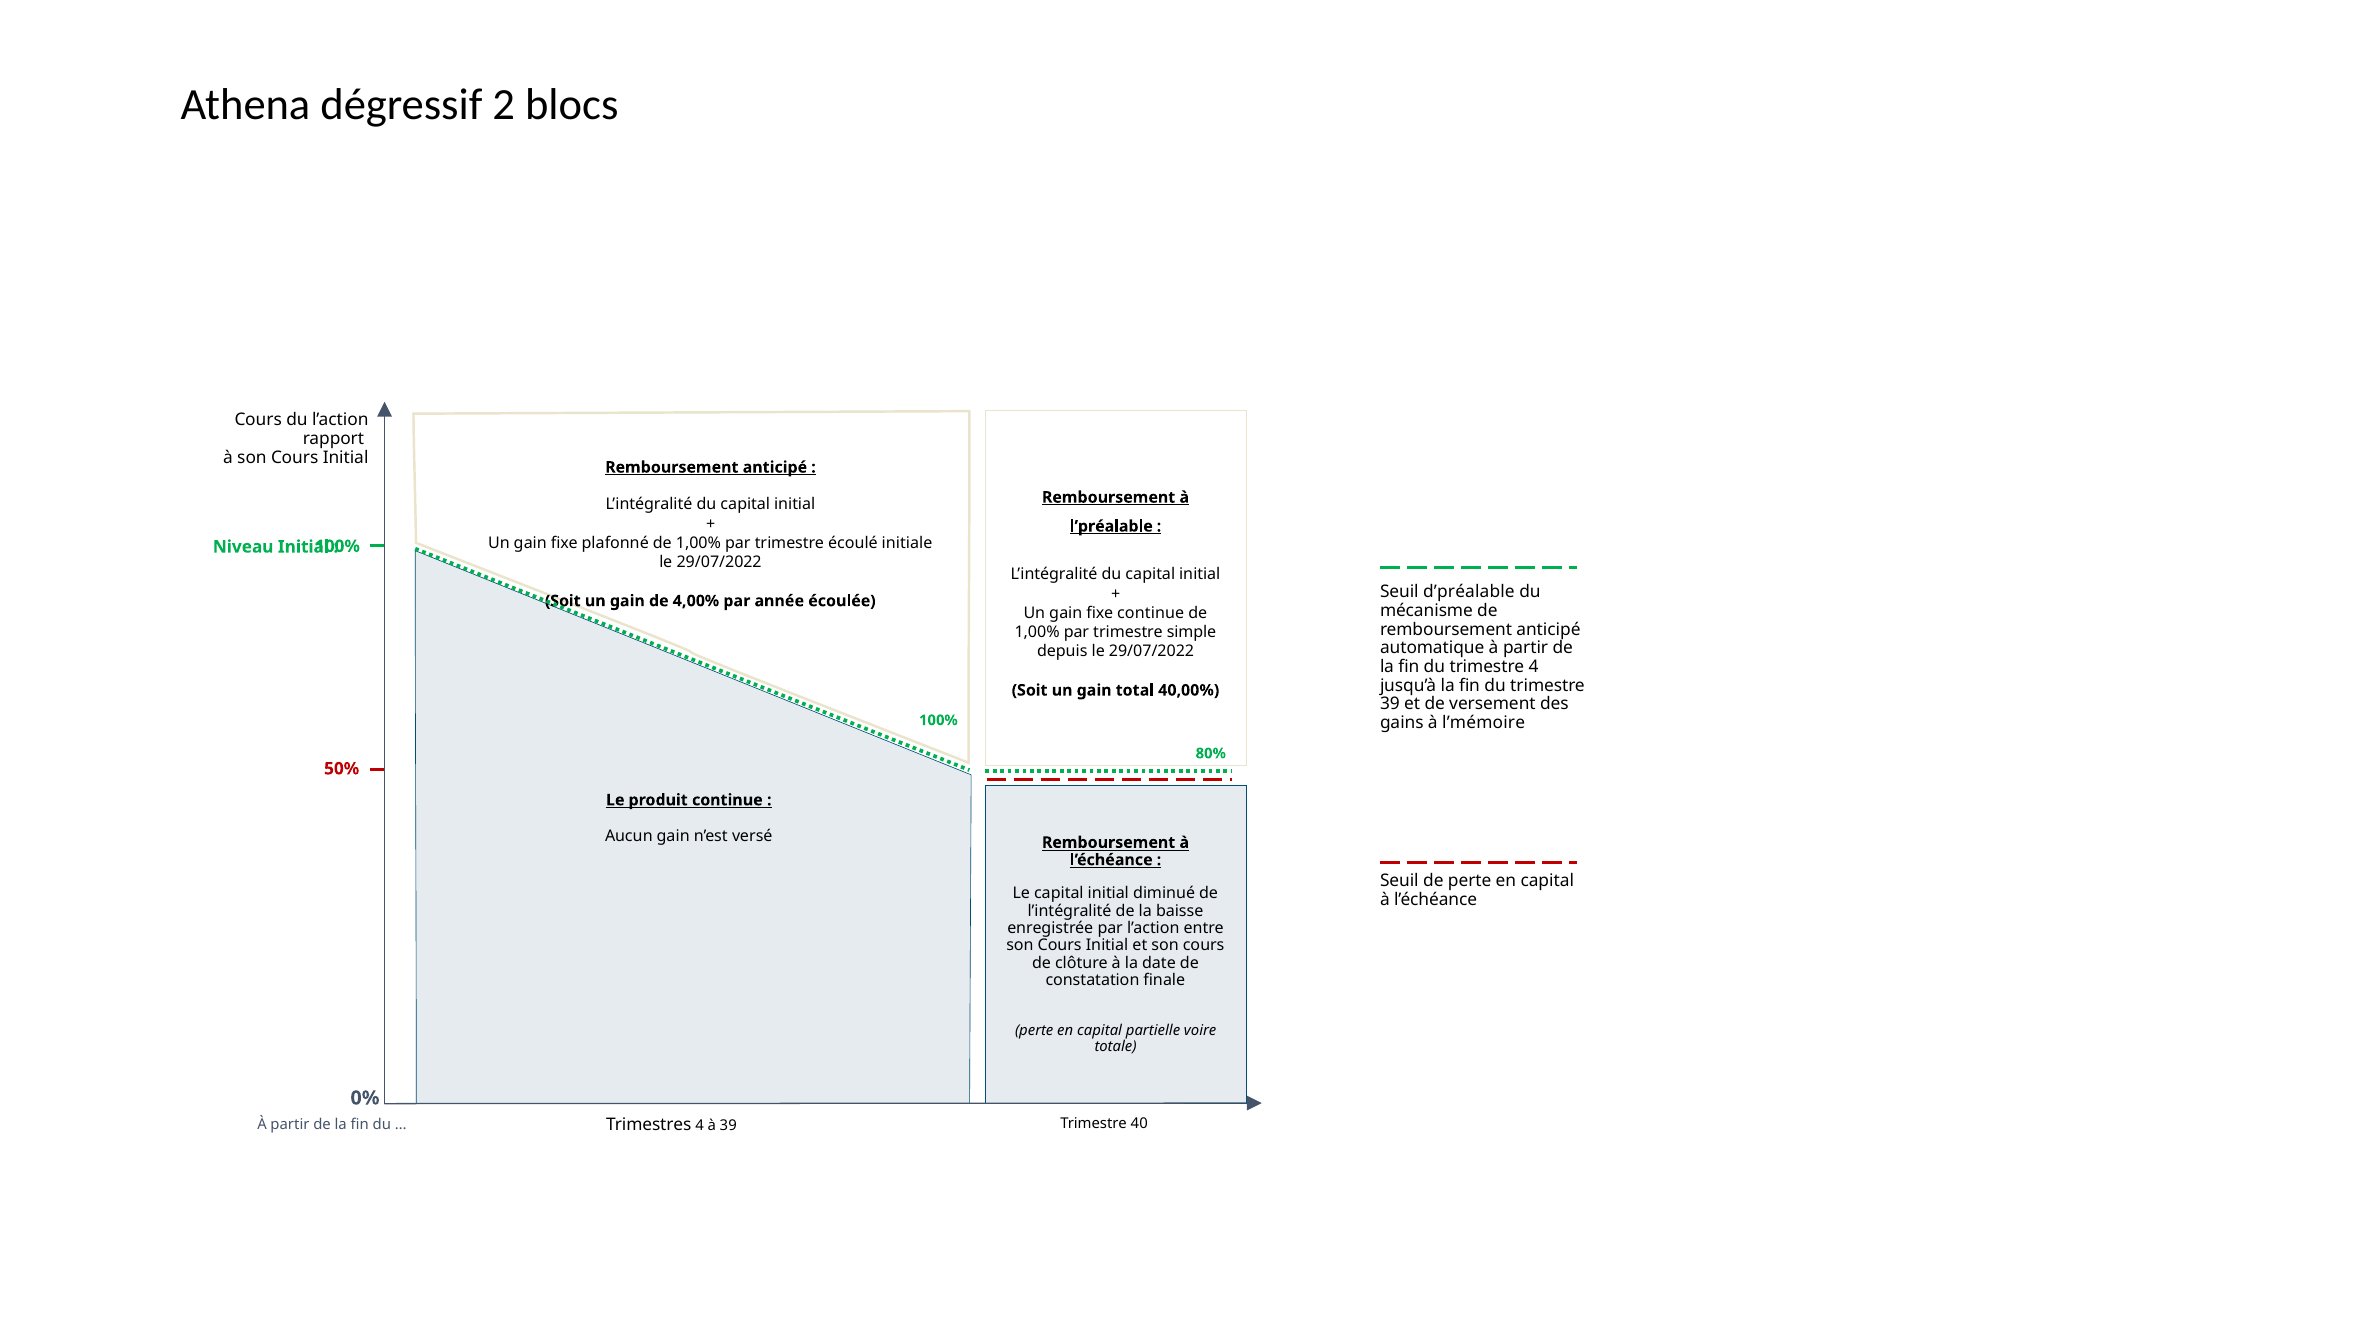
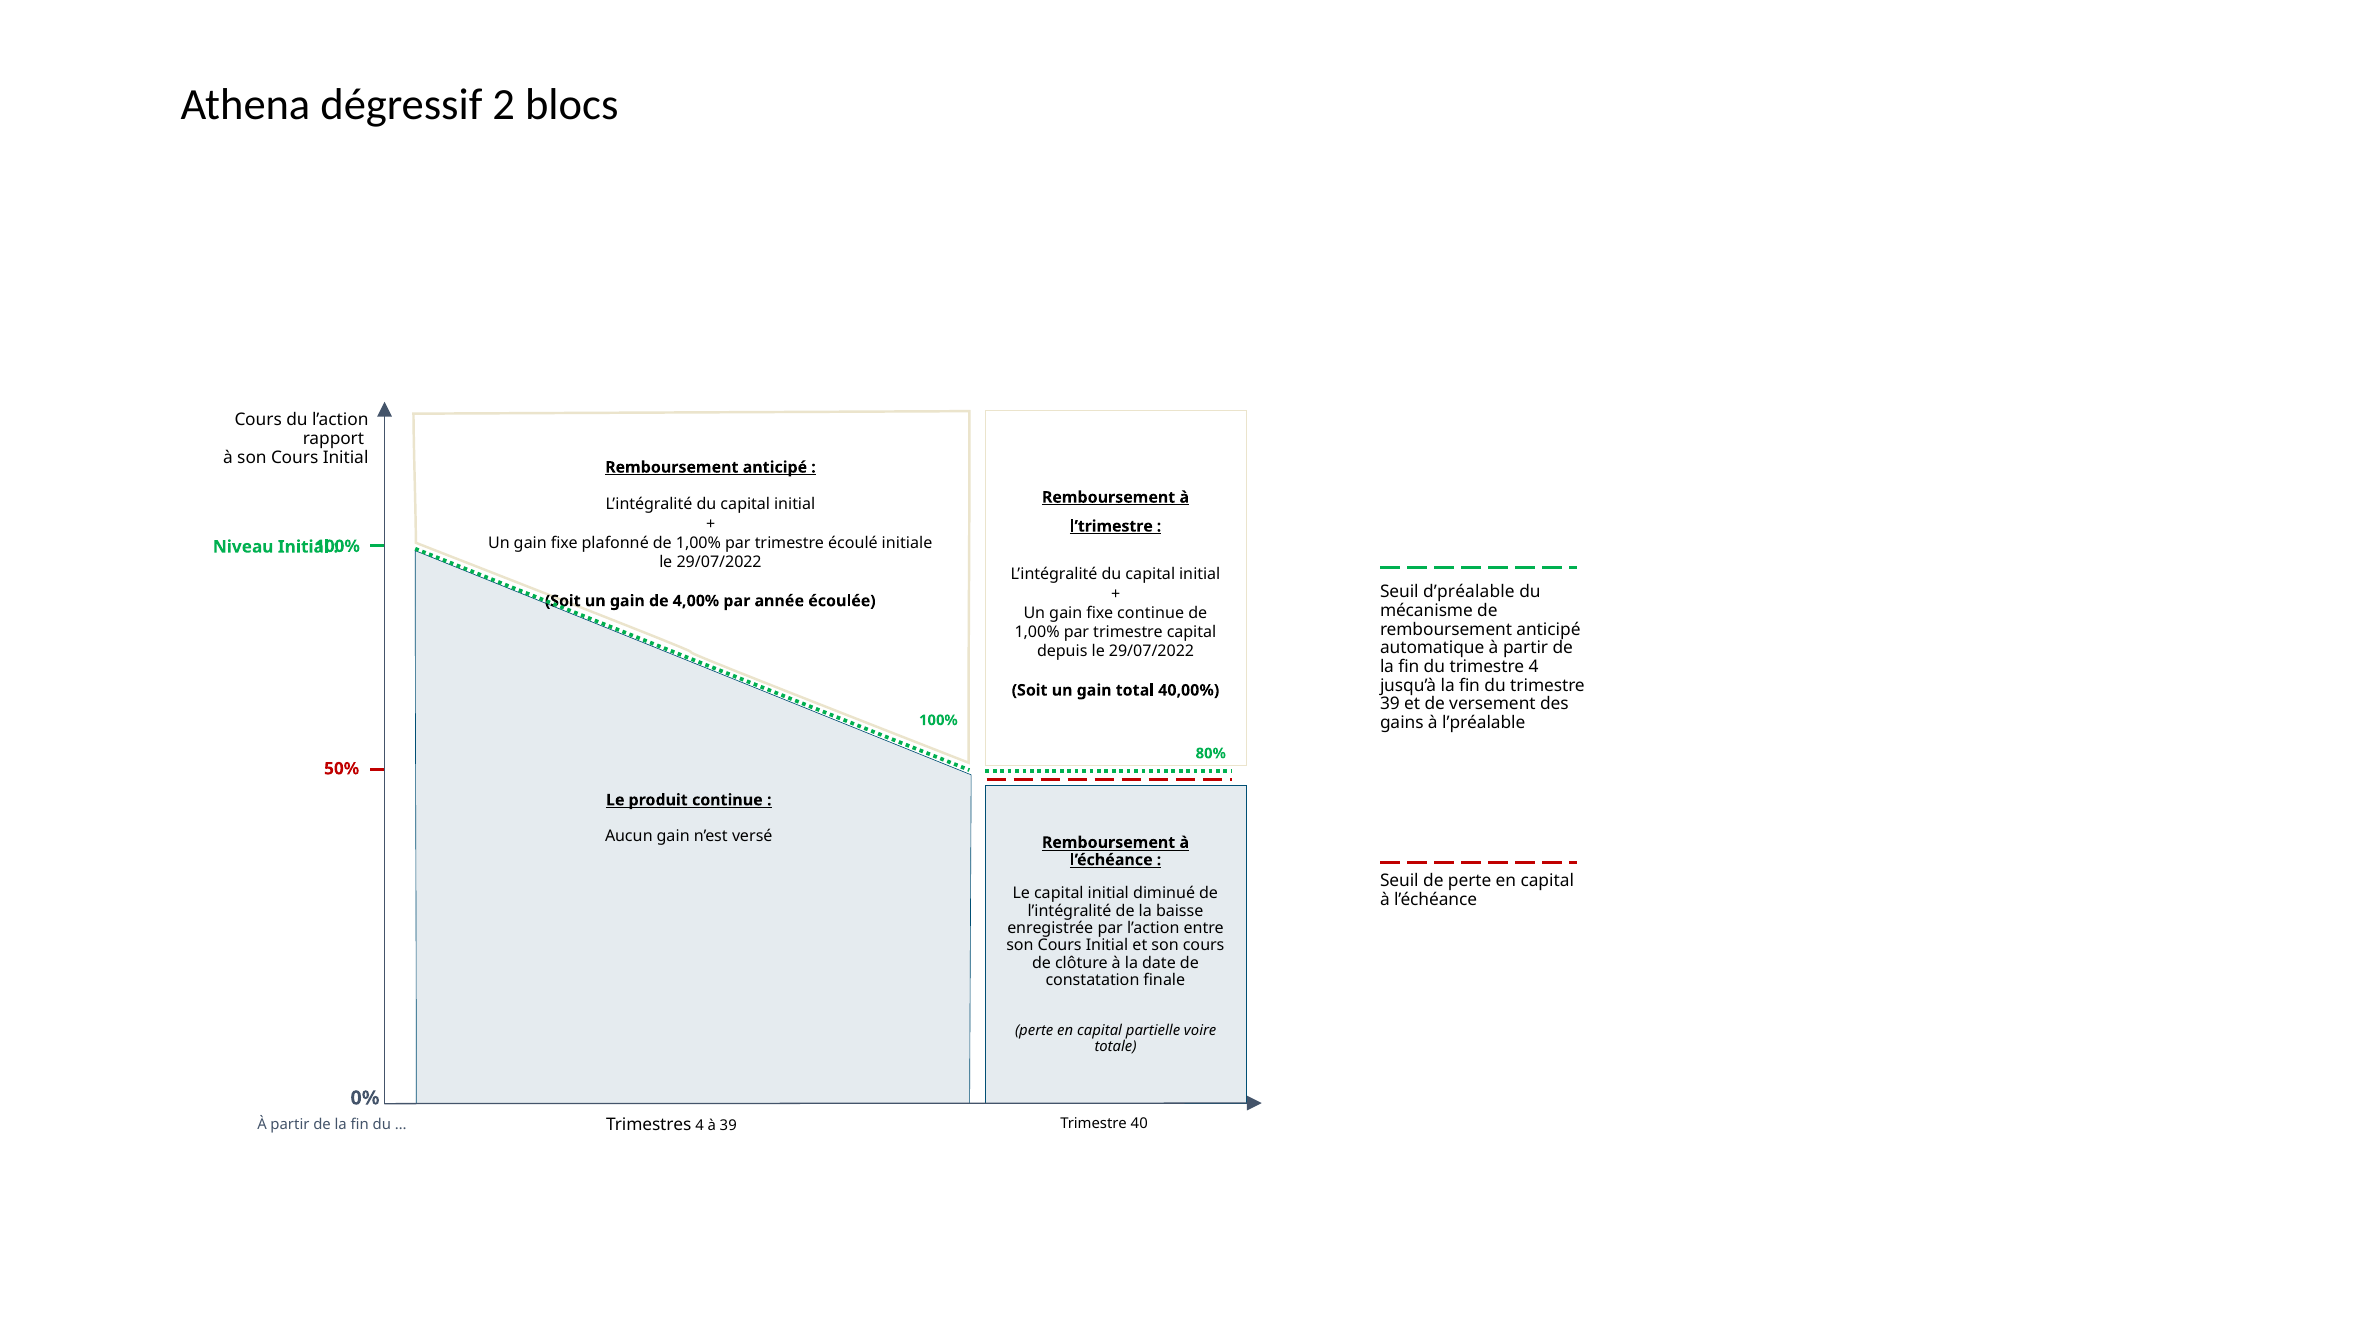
l’préalable: l’préalable -> l’trimestre (1111, 526)
trimestre simple: simple -> capital (1191, 632)
l’mémoire: l’mémoire -> l’préalable (1484, 723)
